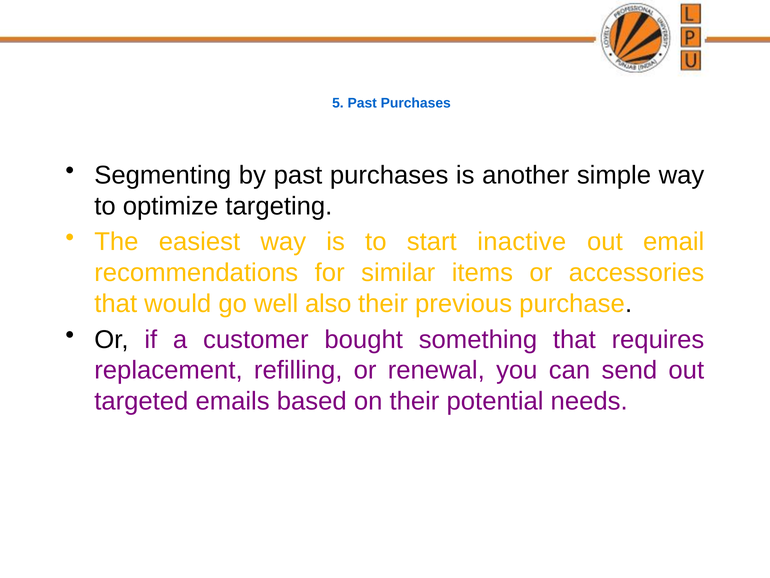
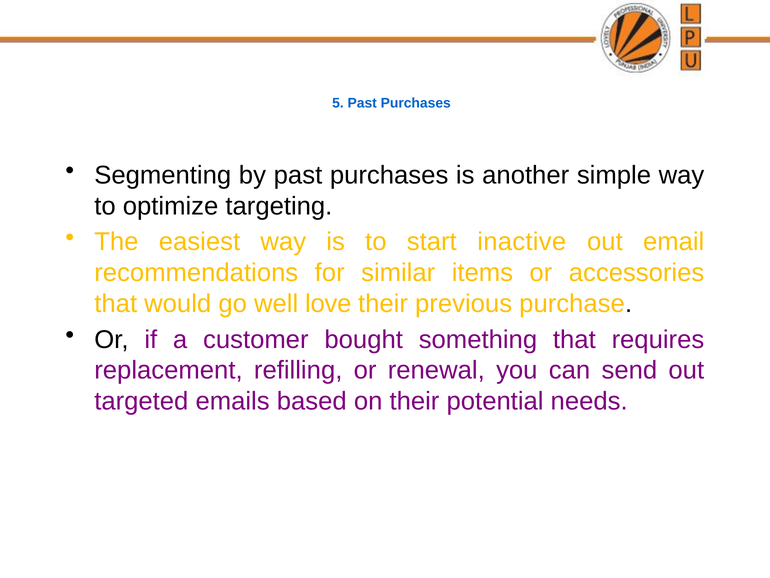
also: also -> love (328, 303)
